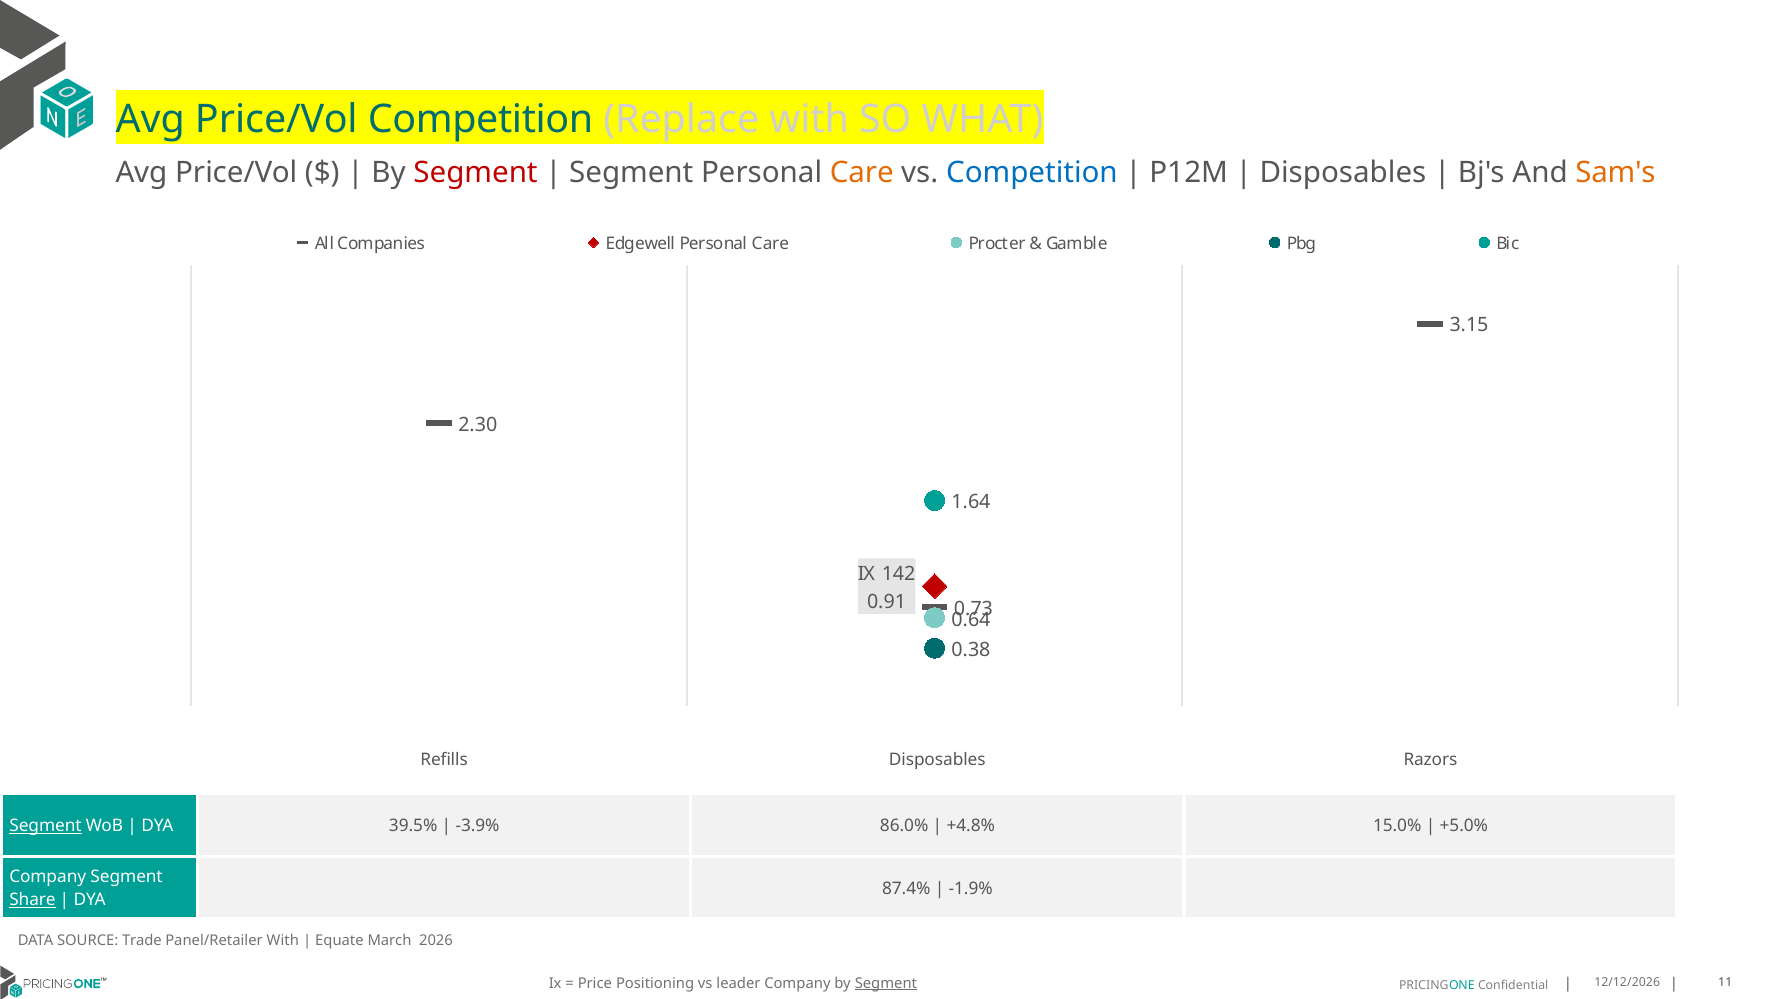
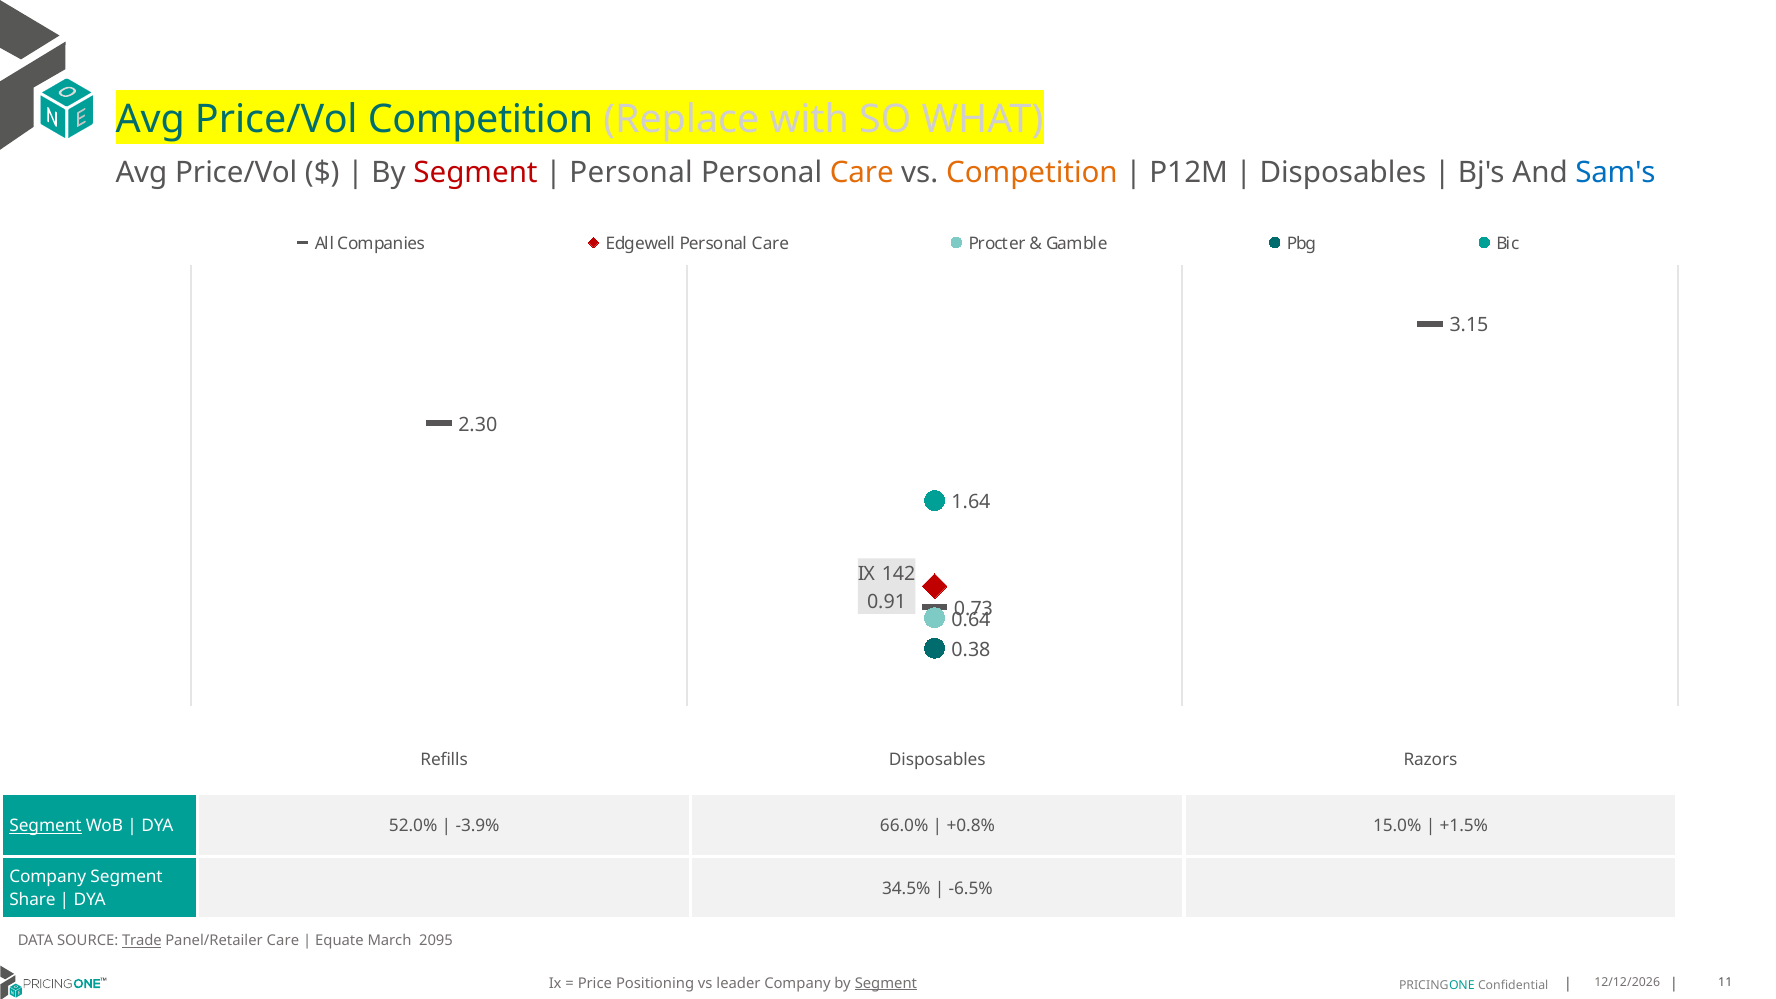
Segment: Segment -> Personal (631, 173)
Competition colour: blue -> orange (1032, 173)
Sam's colour: orange -> blue (1615, 173)
39.5%: 39.5% -> 52.0% (413, 826)
86.0%: 86.0% -> 66.0% (904, 826)
+4.8%: +4.8% -> +0.8% (971, 826)
+5.0%: +5.0% -> +1.5% (1464, 826)
87.4%: 87.4% -> 34.5% (906, 889)
-1.9%: -1.9% -> -6.5% (971, 889)
Share underline: present -> none (33, 900)
Trade underline: none -> present (142, 941)
Panel/Retailer With: With -> Care (283, 941)
2026: 2026 -> 2095 (436, 941)
